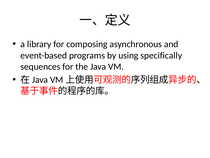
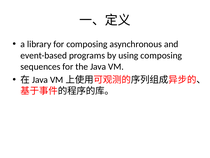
using specifically: specifically -> composing (161, 55)
